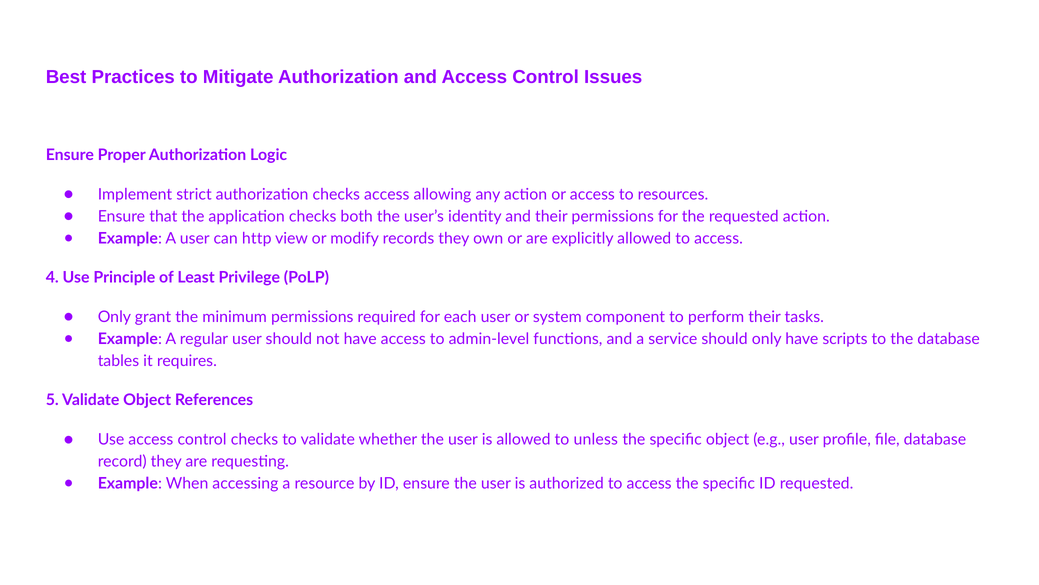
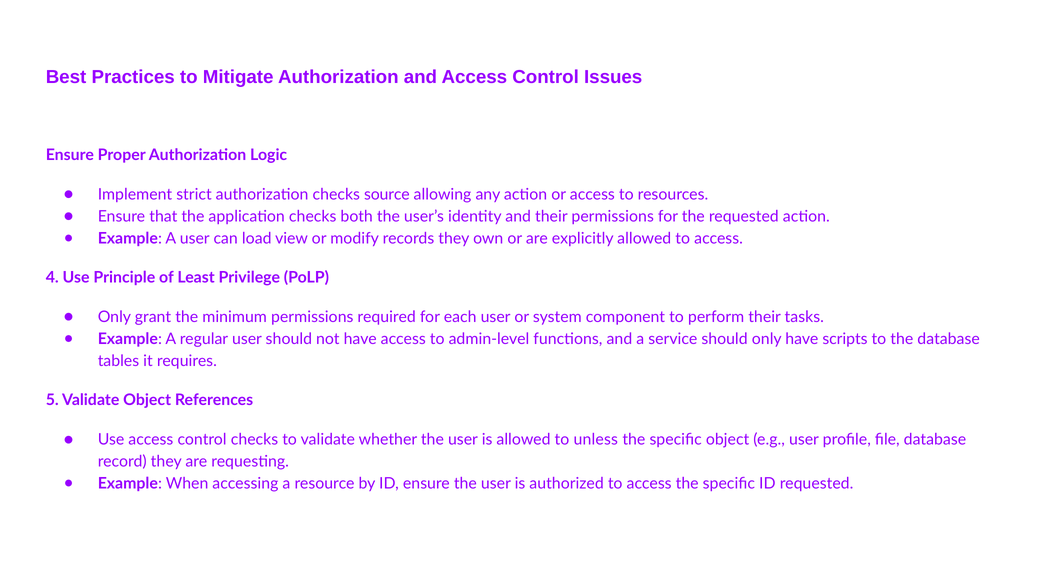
checks access: access -> source (387, 194)
http: http -> load (257, 238)
